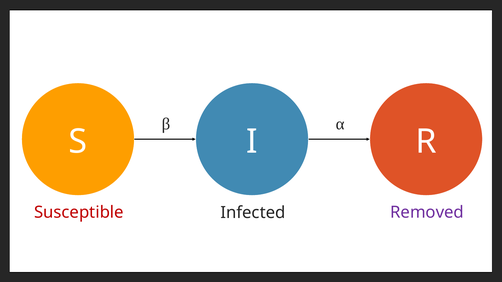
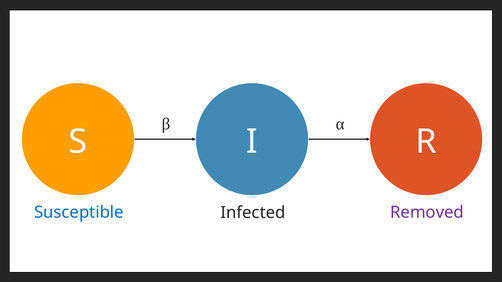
Susceptible colour: red -> blue (79, 213)
